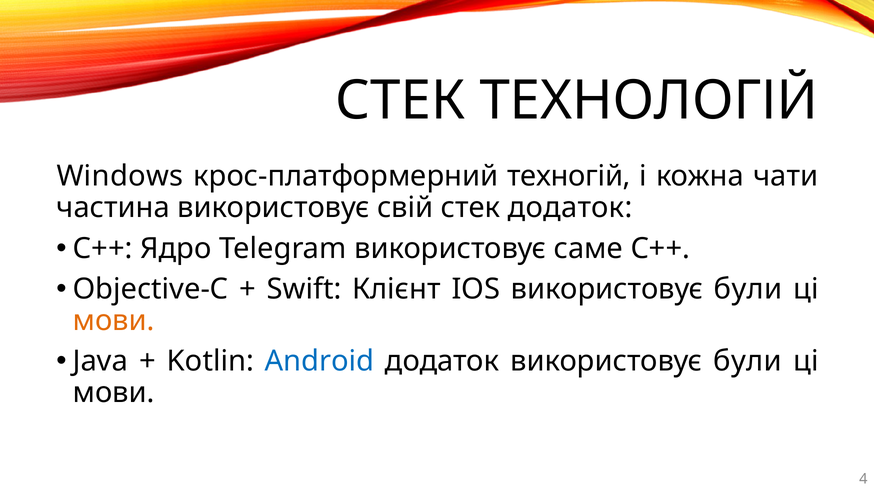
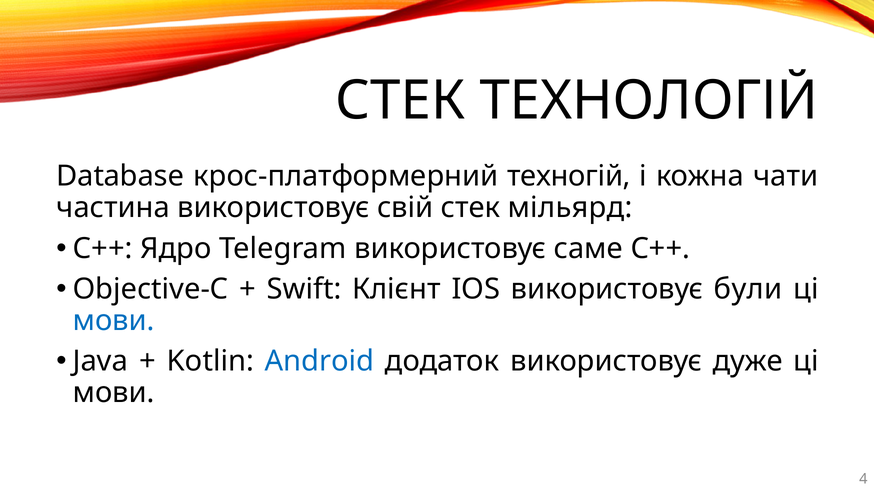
Windows: Windows -> Database (120, 176)
стек додаток: додаток -> мільярд (570, 208)
мови colour: orange -> blue (114, 320)
додаток використовує були: були -> дуже (748, 361)
